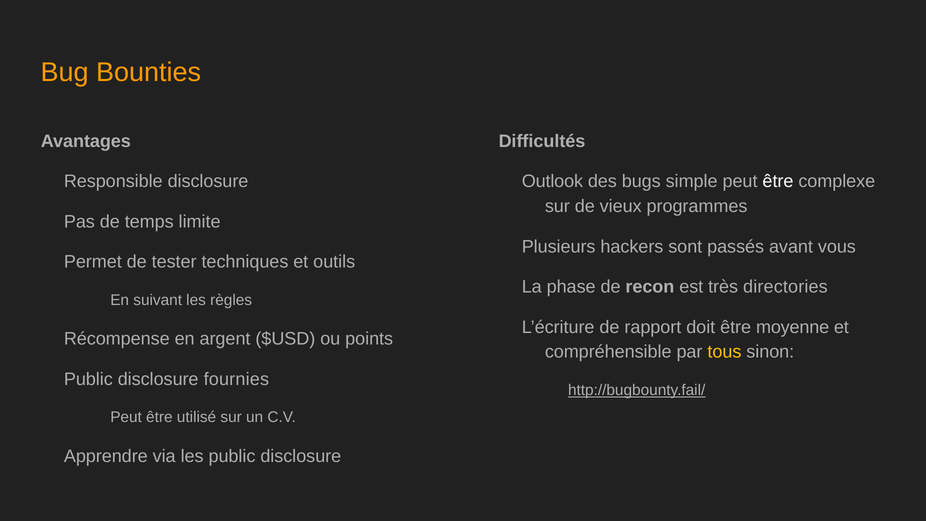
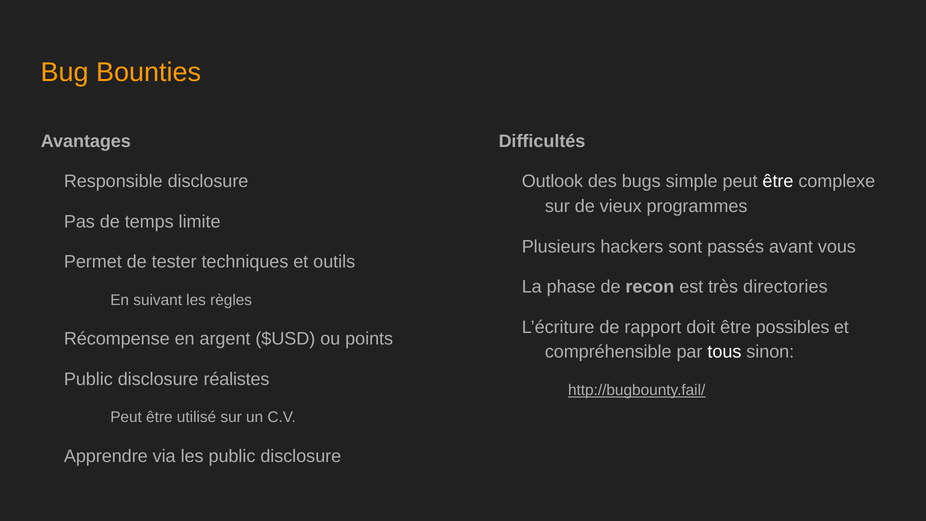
moyenne: moyenne -> possibles (793, 327)
tous colour: yellow -> white (724, 352)
fournies: fournies -> réalistes (237, 379)
